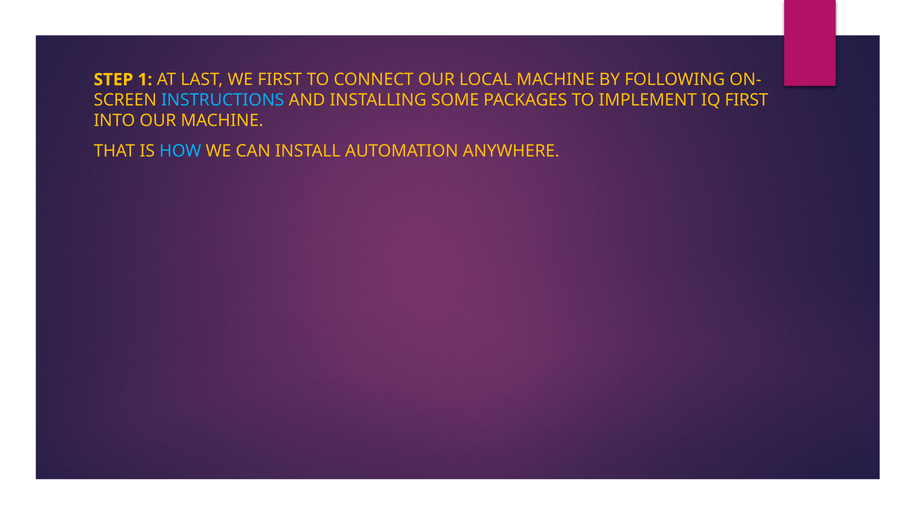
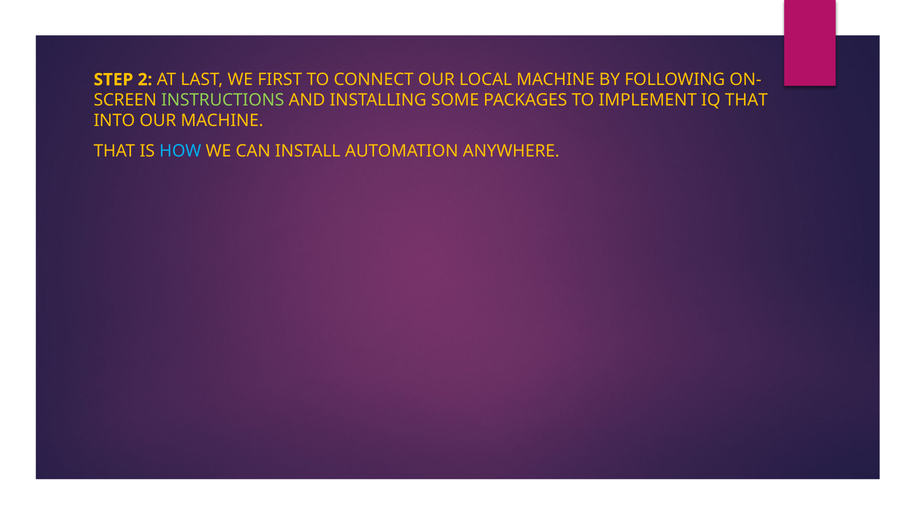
1: 1 -> 2 (145, 80)
INSTRUCTIONS colour: light blue -> light green (223, 100)
IQ FIRST: FIRST -> THAT (746, 100)
